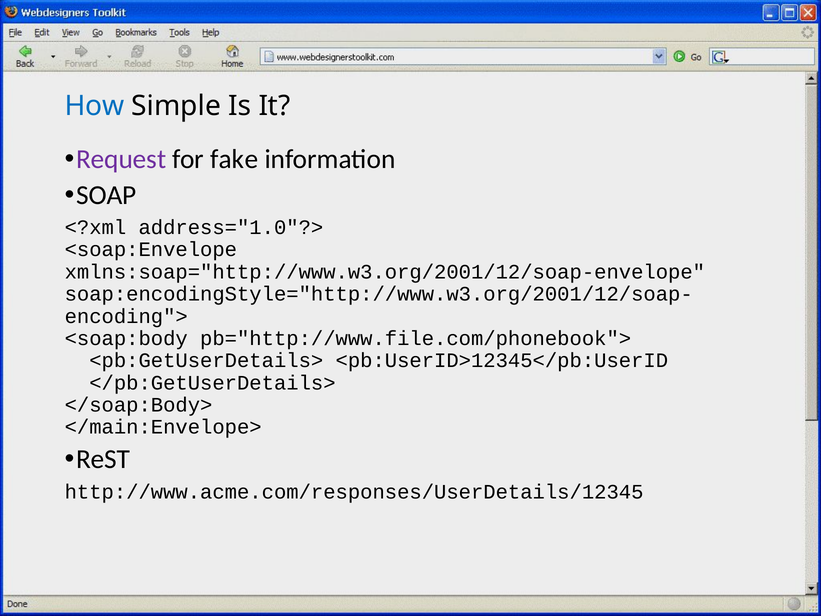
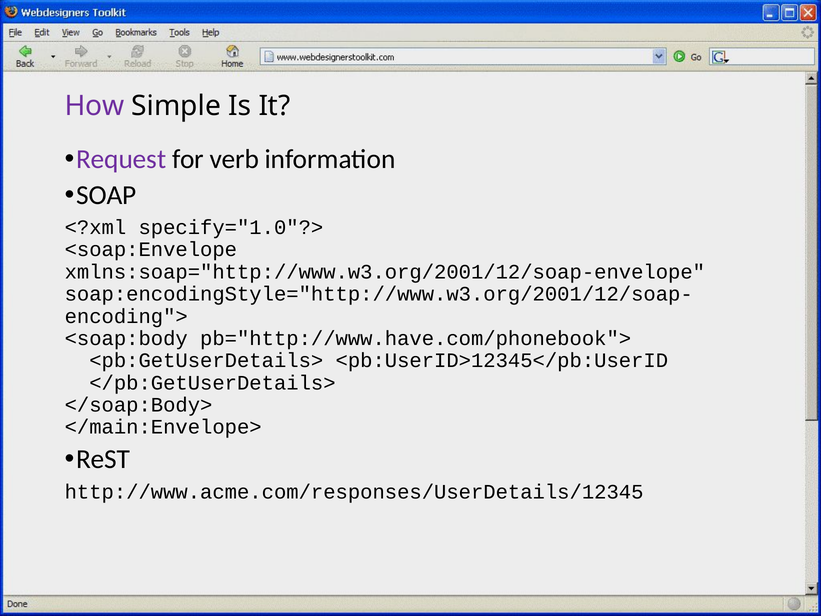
How colour: blue -> purple (94, 106)
fake: fake -> verb (234, 159)
address="1.0"?>: address="1.0"?> -> specify="1.0"?> (231, 227)
pb="http://www.file.com/phonebook">: pb="http://www.file.com/phonebook"> -> pb="http://www.have.com/phonebook"> (416, 338)
